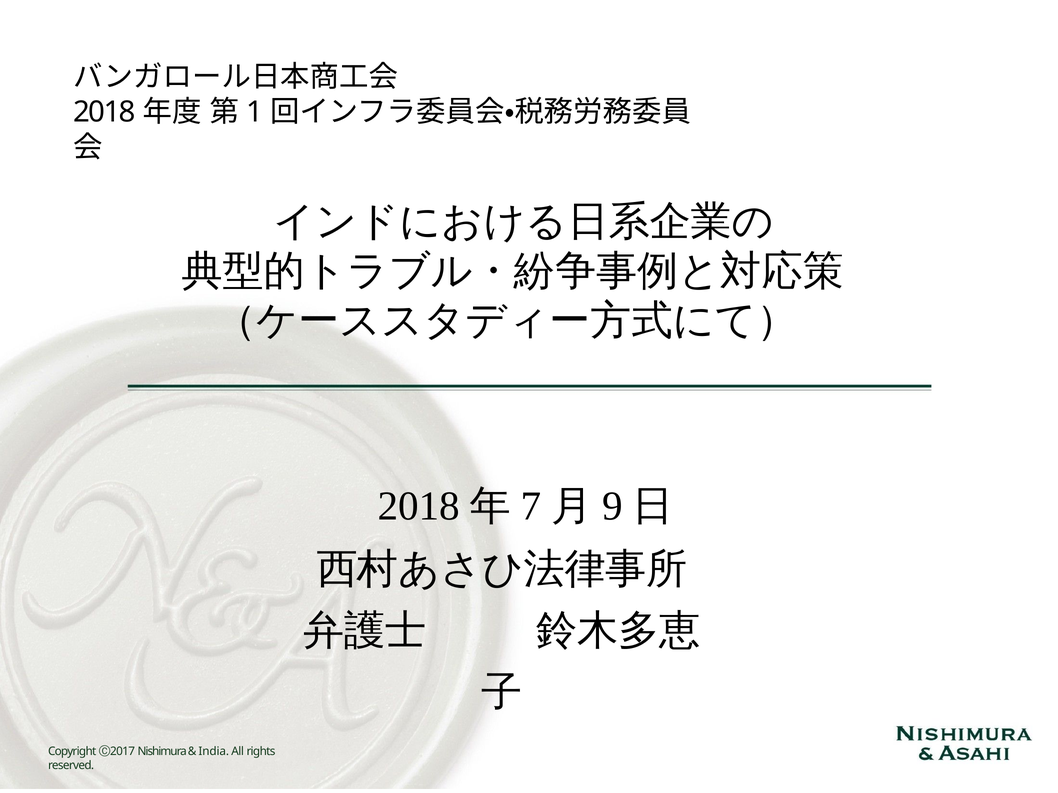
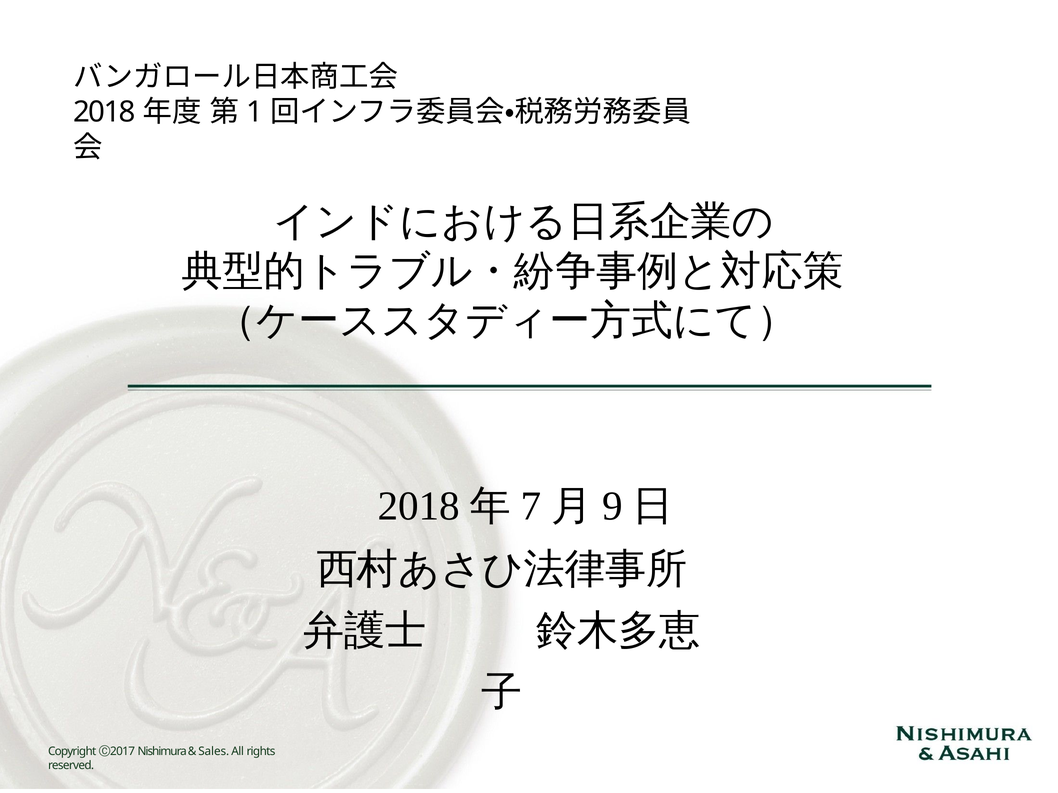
India: India -> Sales (214, 752)
